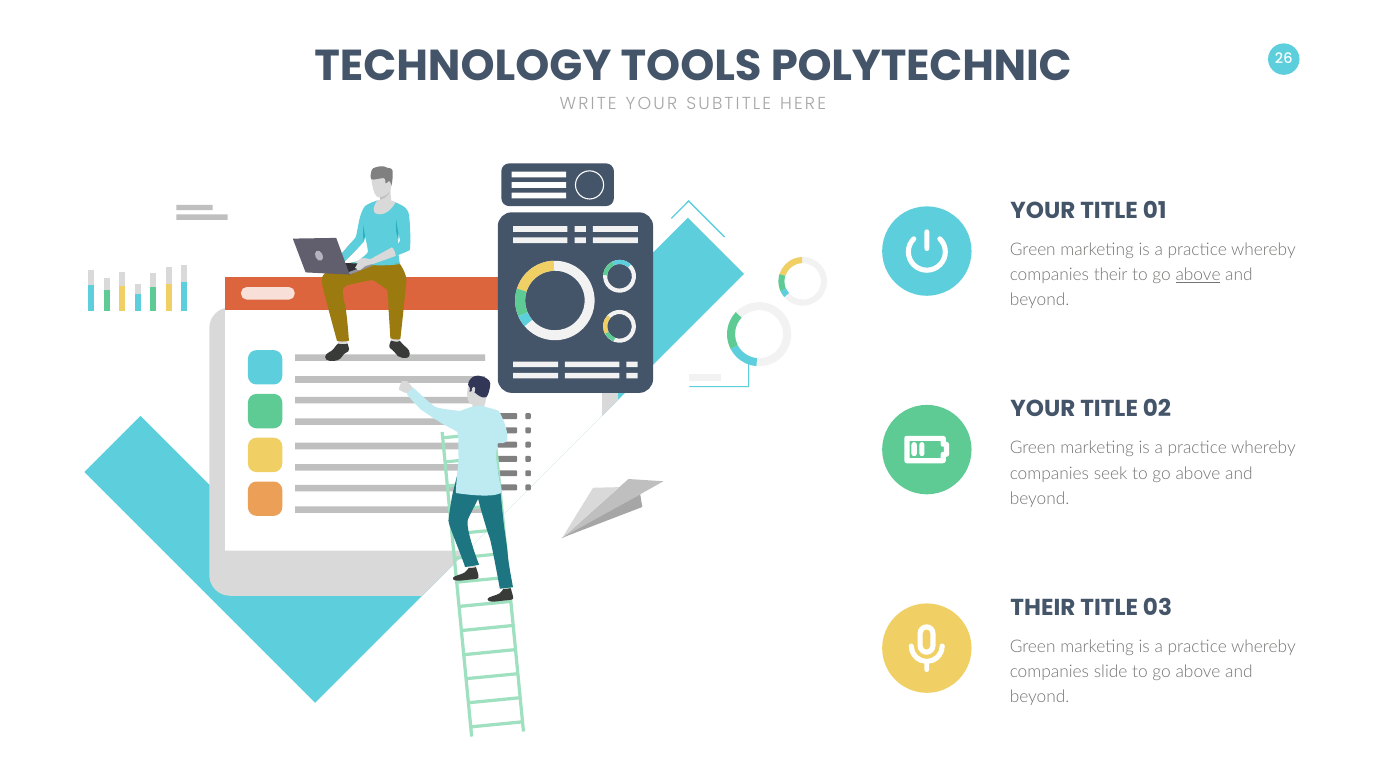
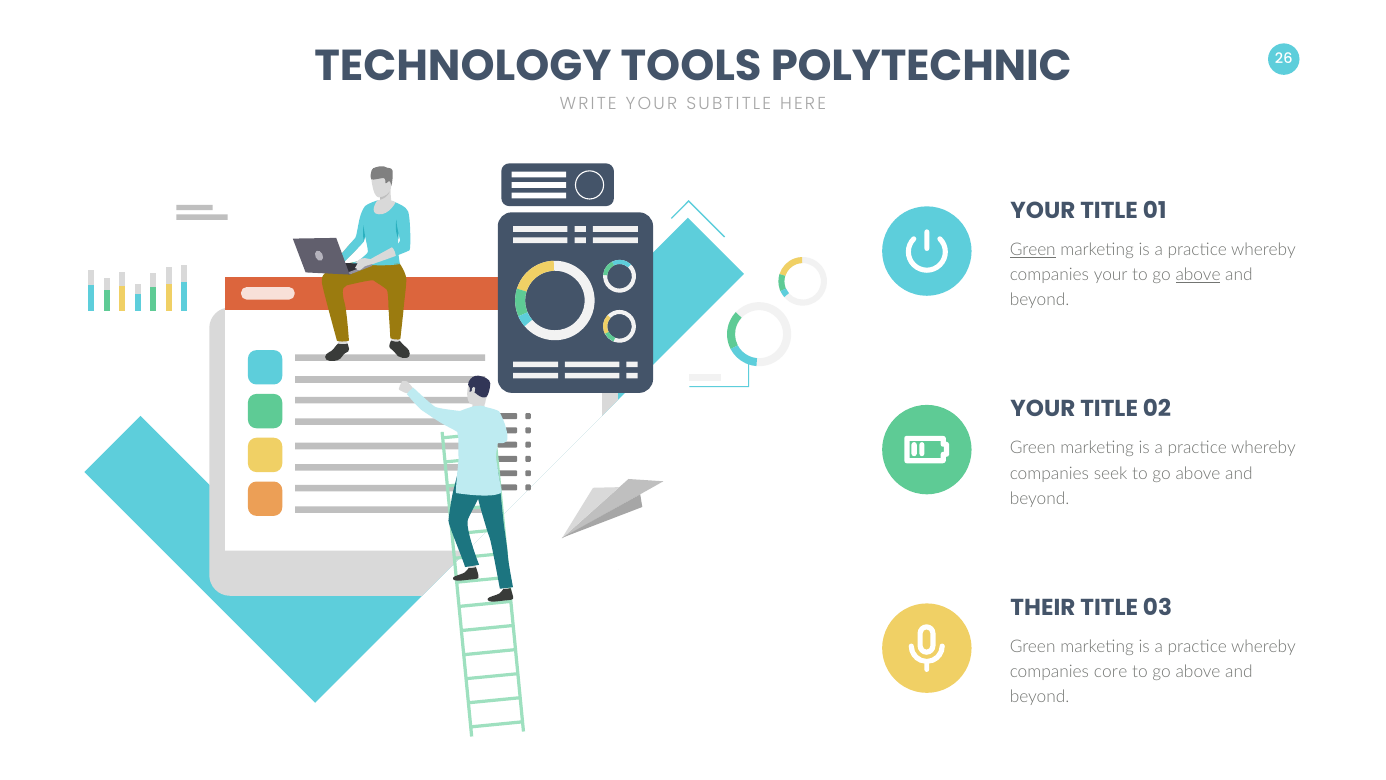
Green underline: none -> present (1033, 250)
companies their: their -> your (1111, 275)
slide: slide -> core (1111, 672)
